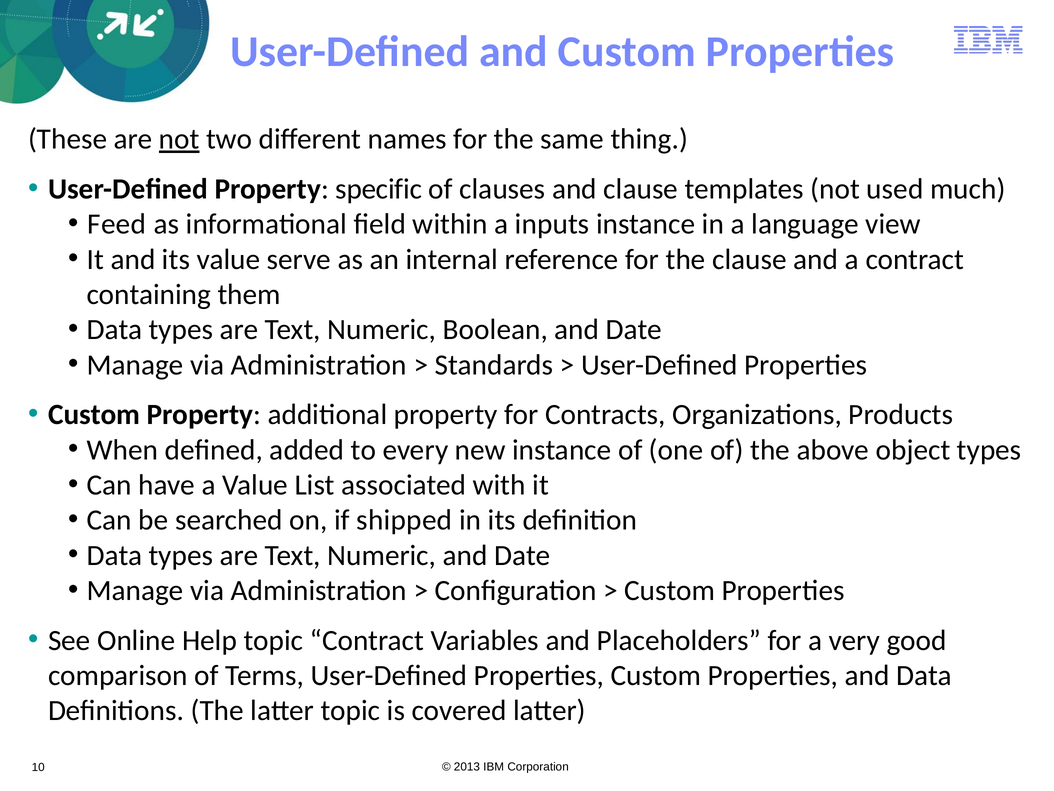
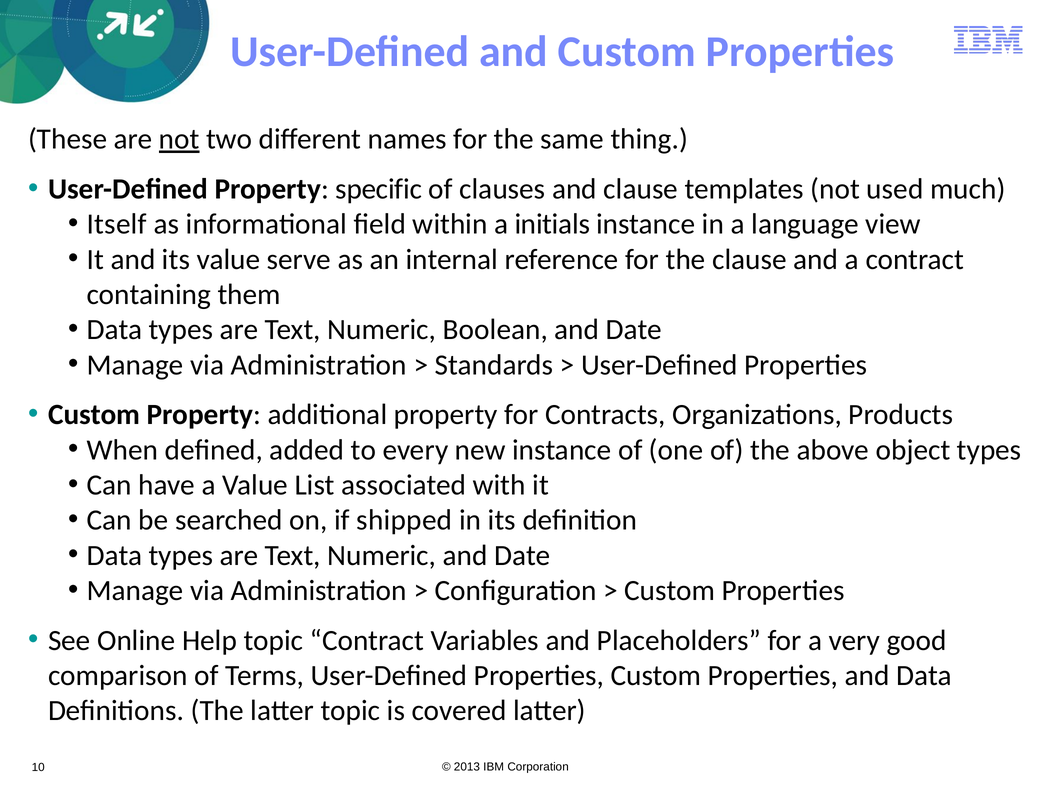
Feed: Feed -> Itself (117, 224)
inputs: inputs -> initials (552, 224)
